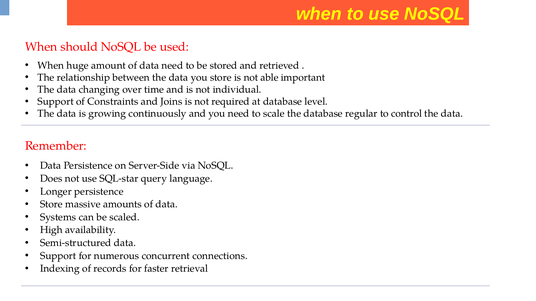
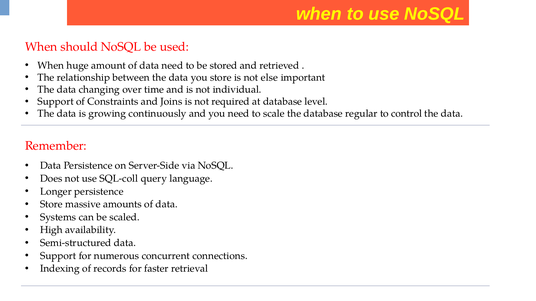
able: able -> else (269, 78)
SQL-star: SQL-star -> SQL-coll (119, 179)
